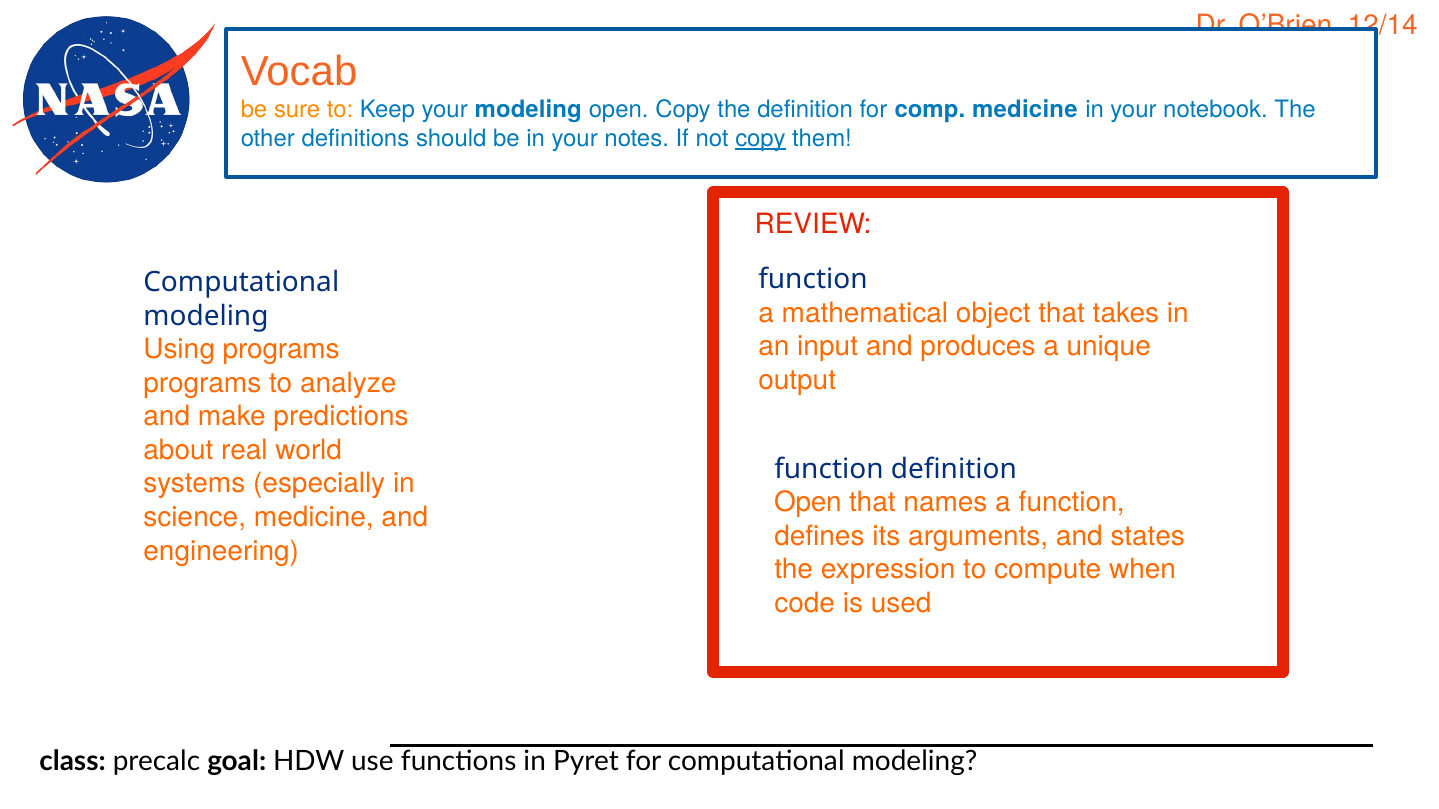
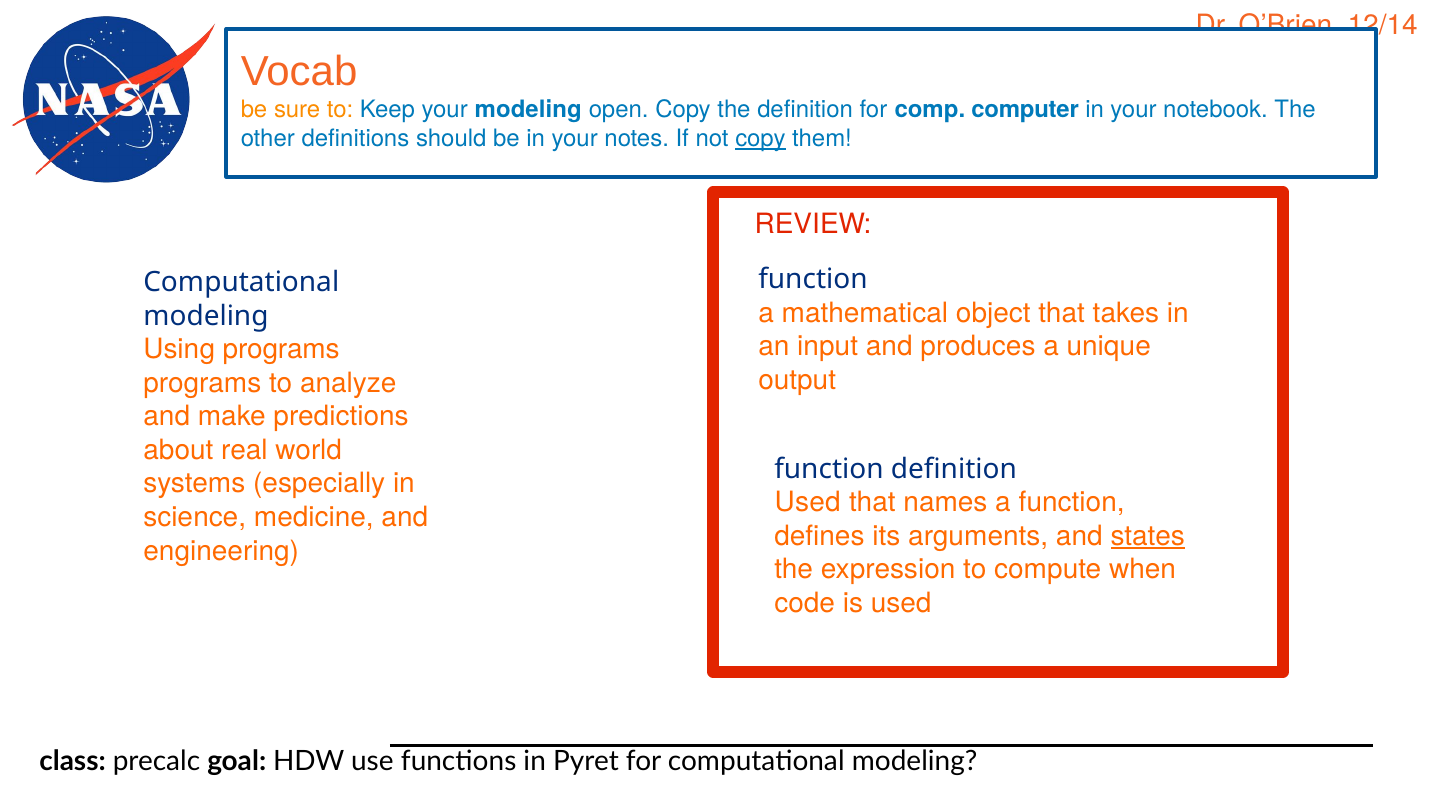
comp medicine: medicine -> computer (1025, 110)
Open: Open -> Used (808, 503)
states underline: none -> present (1148, 536)
